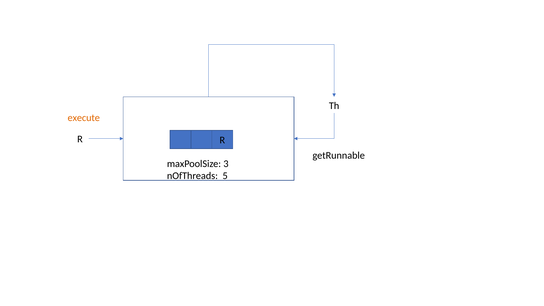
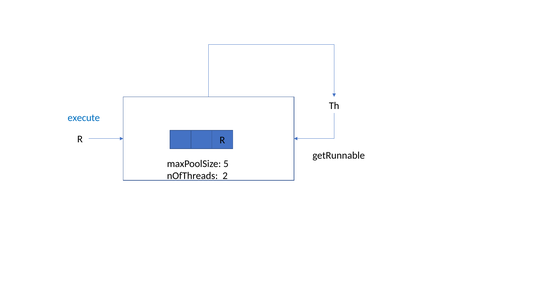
execute colour: orange -> blue (84, 118)
3: 3 -> 5 (226, 164)
5: 5 -> 2 (225, 176)
